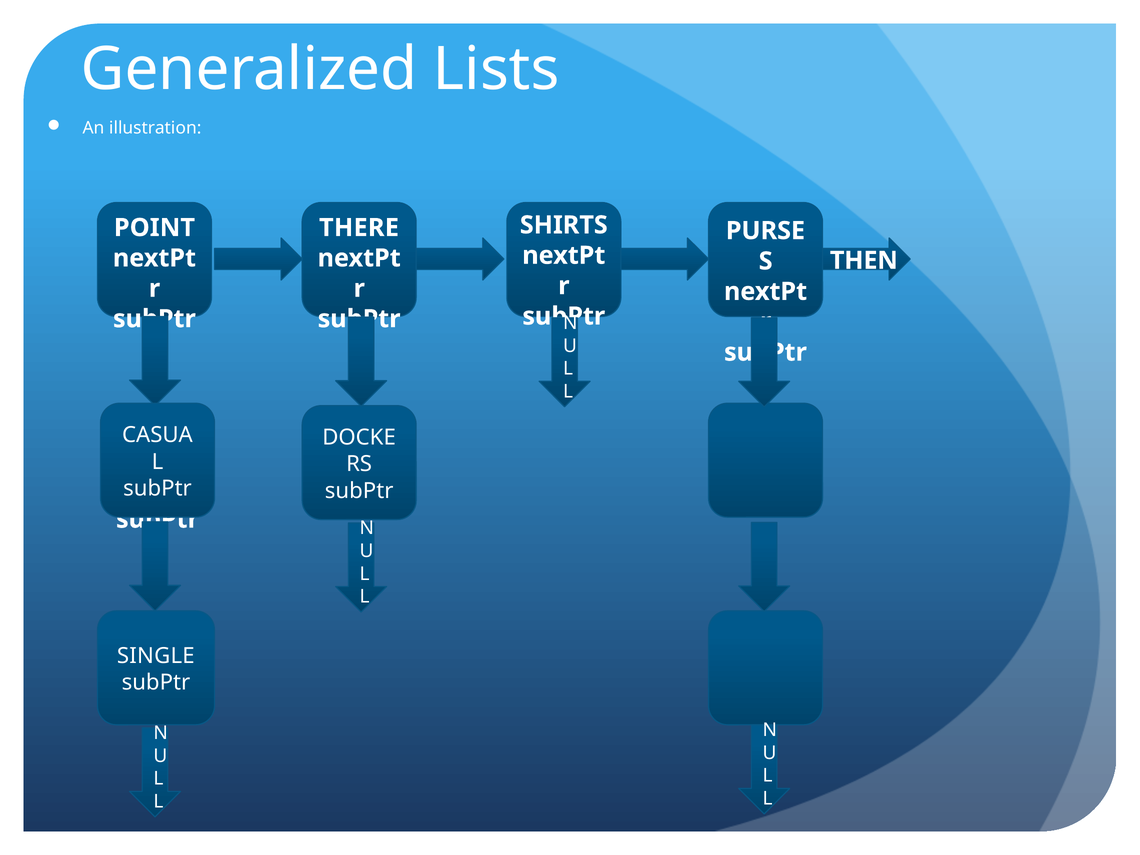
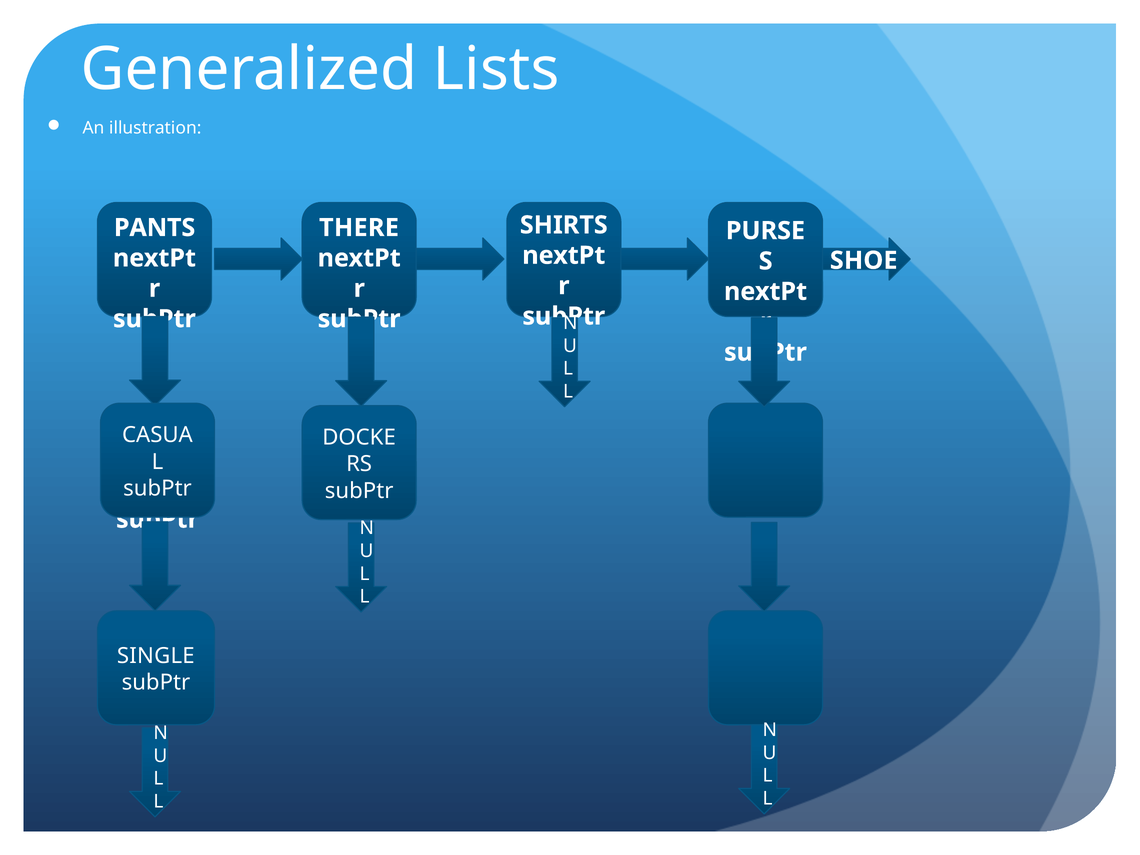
POINT: POINT -> PANTS (155, 228)
THEN: THEN -> SHOE (864, 260)
